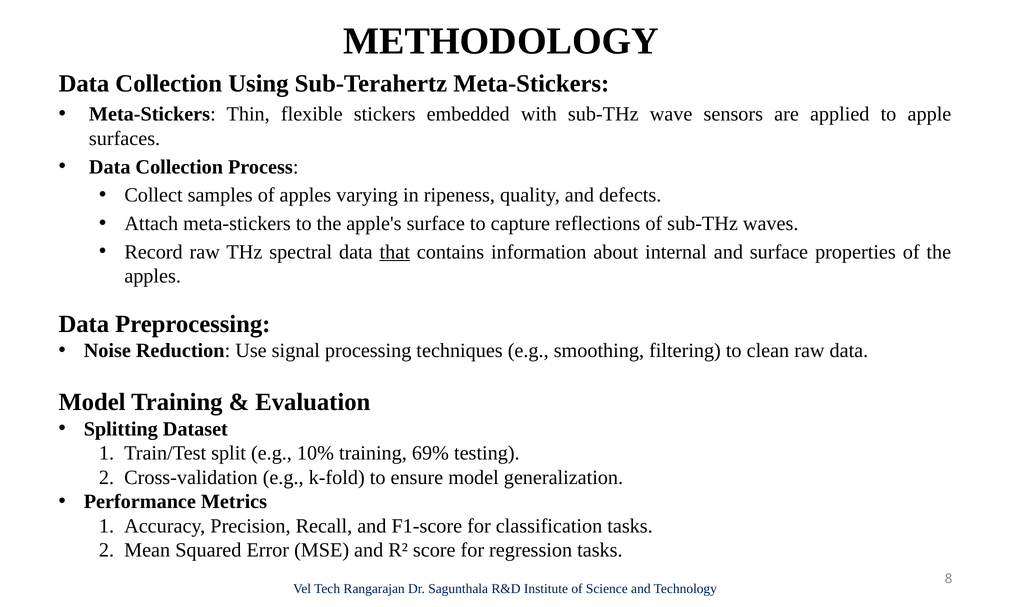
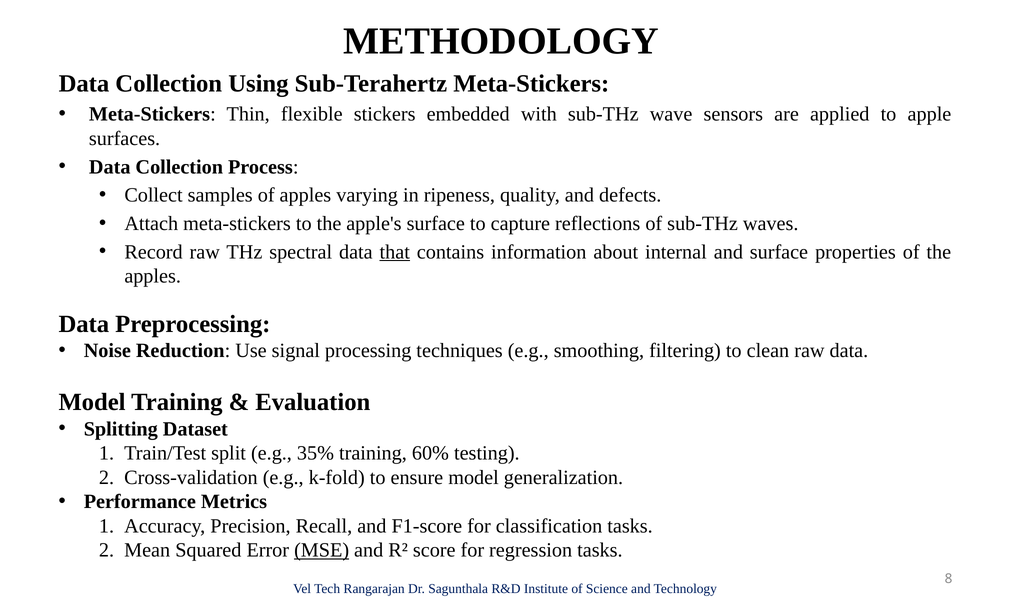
10%: 10% -> 35% (315, 453)
69%: 69% -> 60% (430, 453)
MSE underline: none -> present (322, 550)
